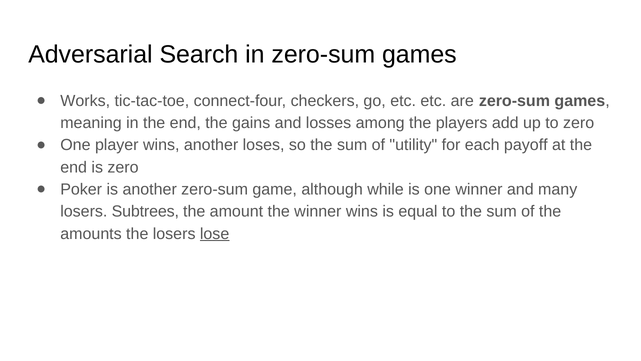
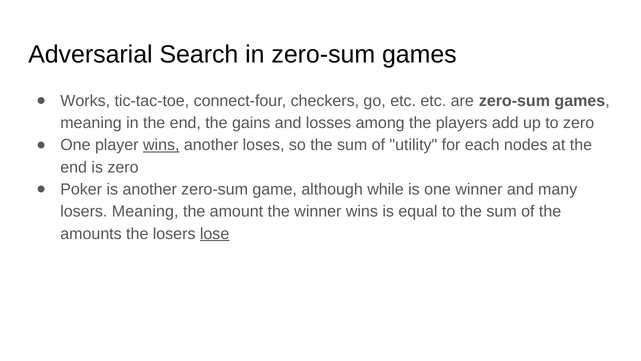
wins underline: none -> present (161, 145)
payoff: payoff -> nodes (526, 145)
losers Subtrees: Subtrees -> Meaning (145, 211)
